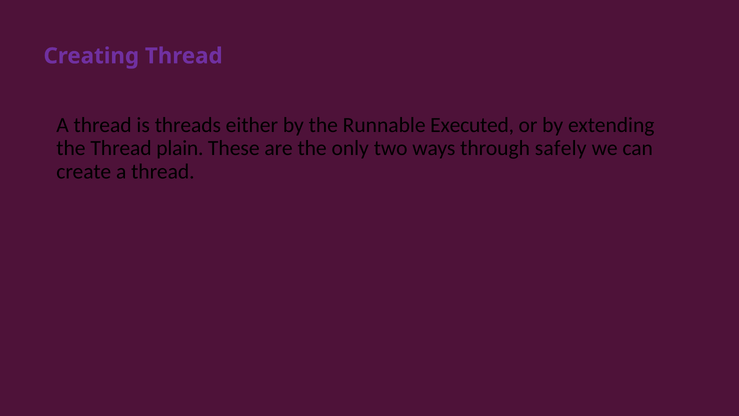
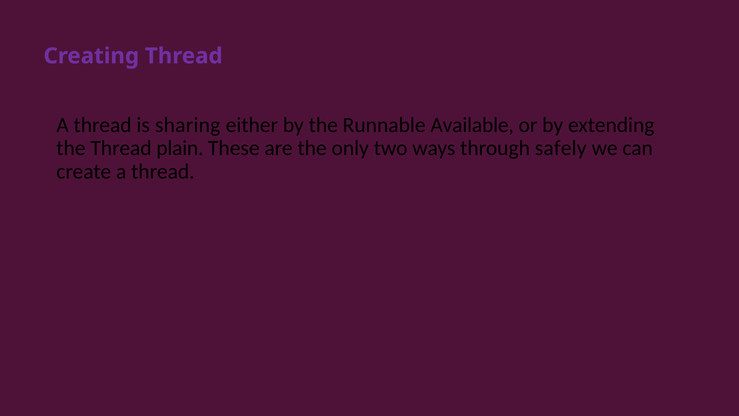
threads: threads -> sharing (188, 125)
Executed: Executed -> Available (472, 125)
